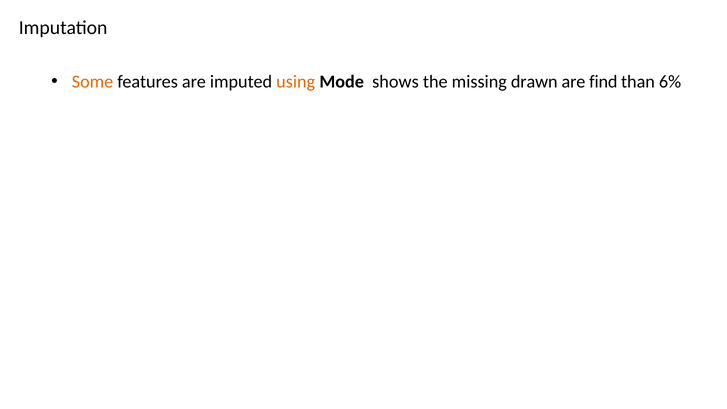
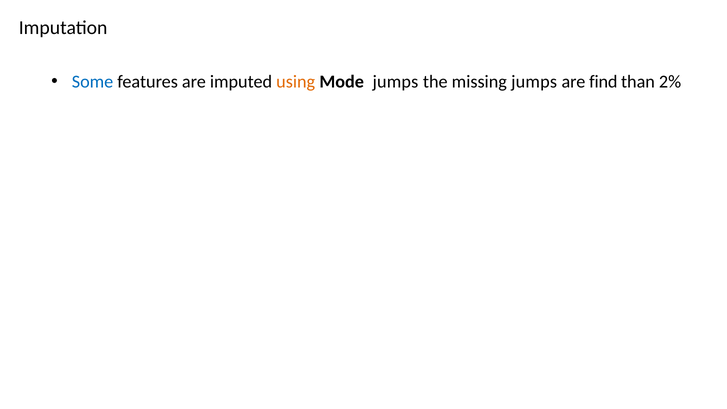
Some colour: orange -> blue (93, 82)
Mode shows: shows -> jumps (395, 82)
missing drawn: drawn -> jumps (534, 82)
6%: 6% -> 2% (670, 82)
